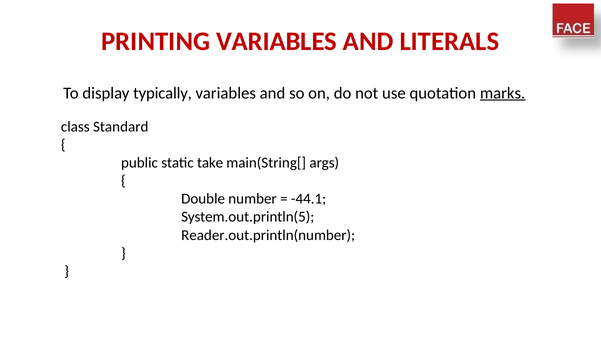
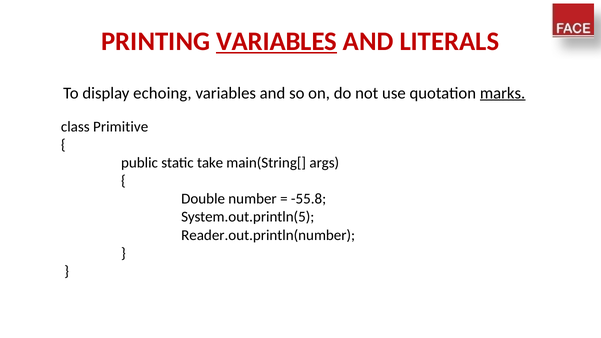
VARIABLES underline: none -> present (277, 41)
typically: typically -> echoing (162, 93)
Standard: Standard -> Primitive (121, 127)
-44.1: -44.1 -> -55.8 (309, 199)
